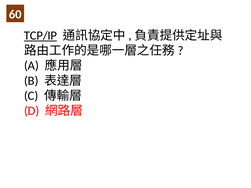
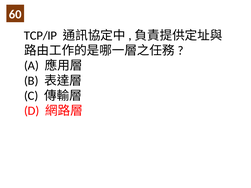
TCP/IP underline: present -> none (40, 36)
